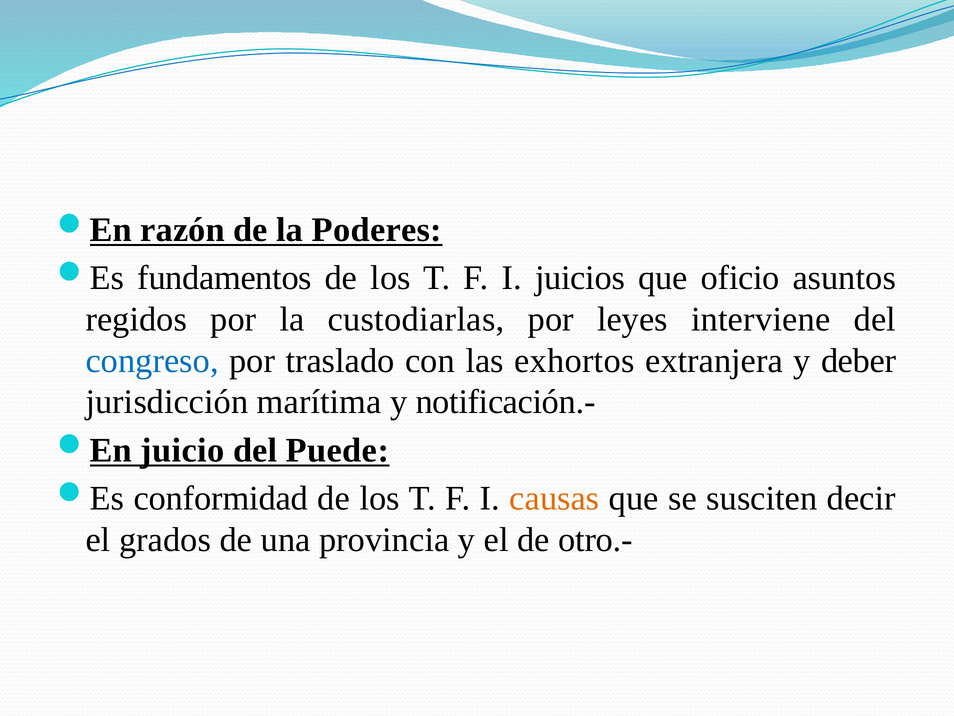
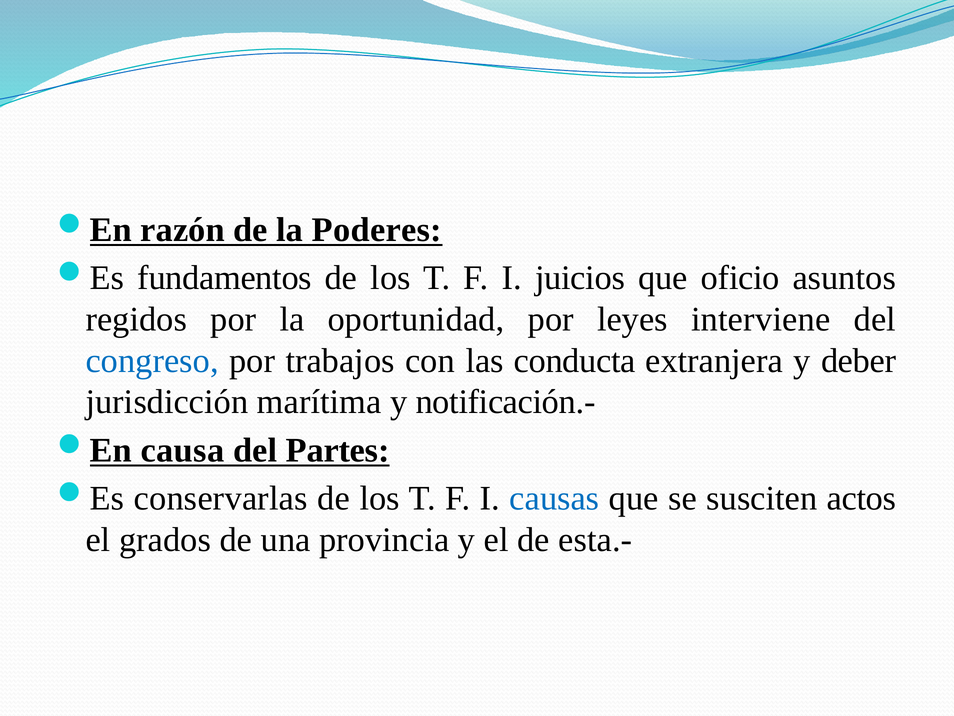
custodiarlas: custodiarlas -> oportunidad (416, 319)
traslado: traslado -> trabajos (340, 361)
exhortos: exhortos -> conducta (575, 361)
juicio: juicio -> causa (182, 450)
Puede: Puede -> Partes (338, 450)
conformidad: conformidad -> conservarlas (221, 498)
causas colour: orange -> blue (554, 498)
decir: decir -> actos (861, 498)
otro.-: otro.- -> esta.- (595, 540)
